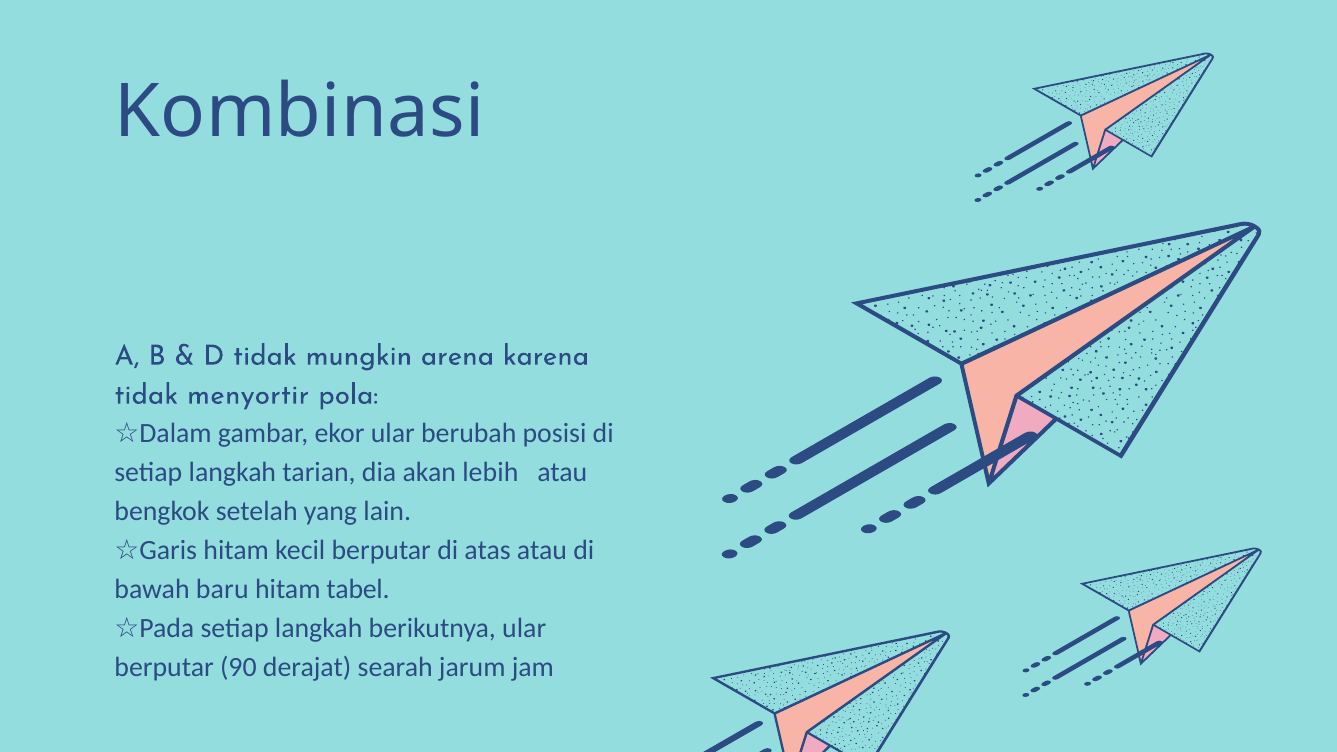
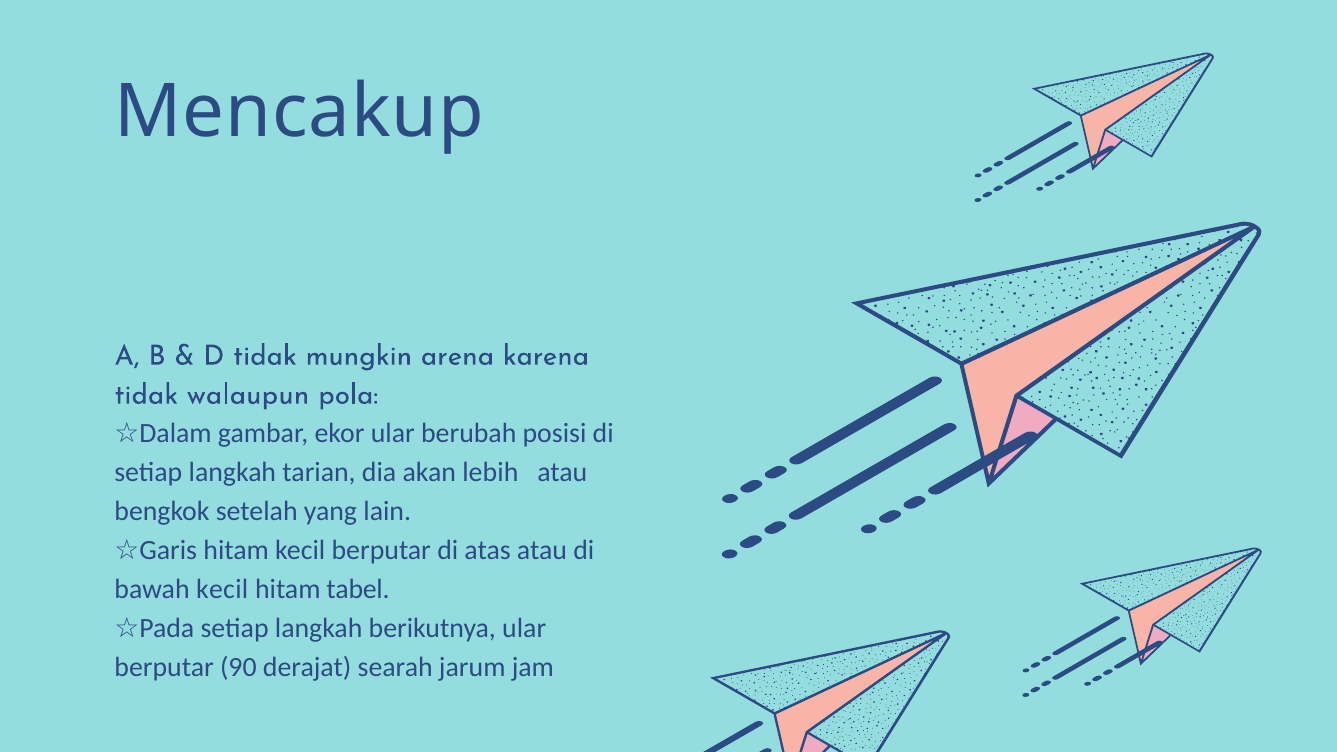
Kombinasi: Kombinasi -> Mencakup (299, 112)
menyortir: menyortir -> walaupun (248, 395)
bawah baru: baru -> kecil (222, 590)
